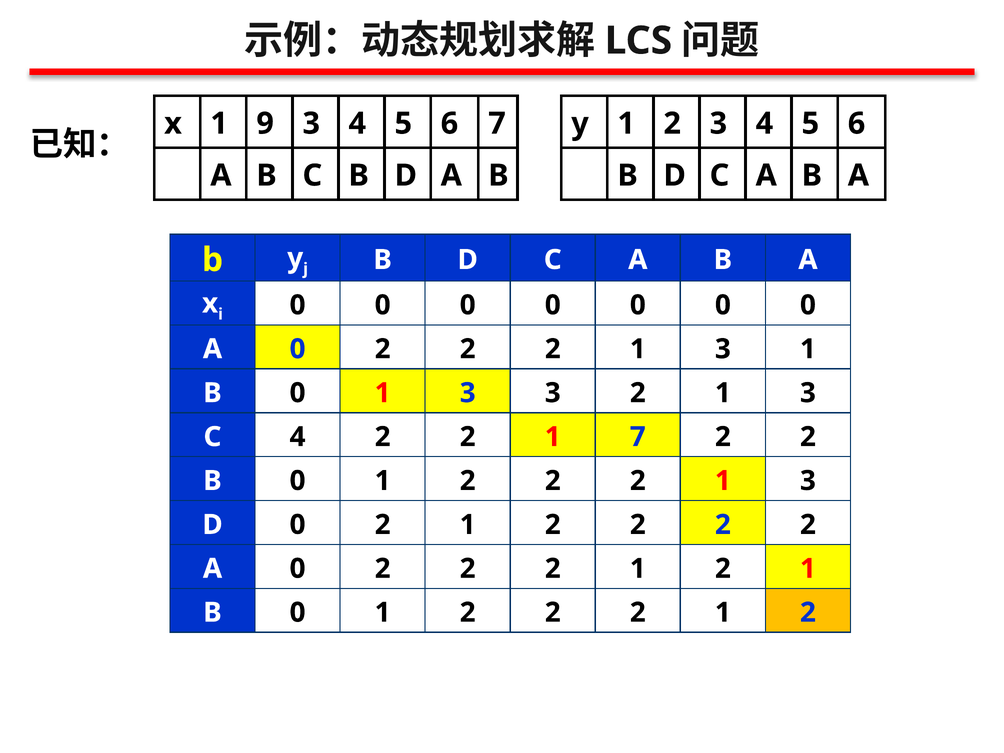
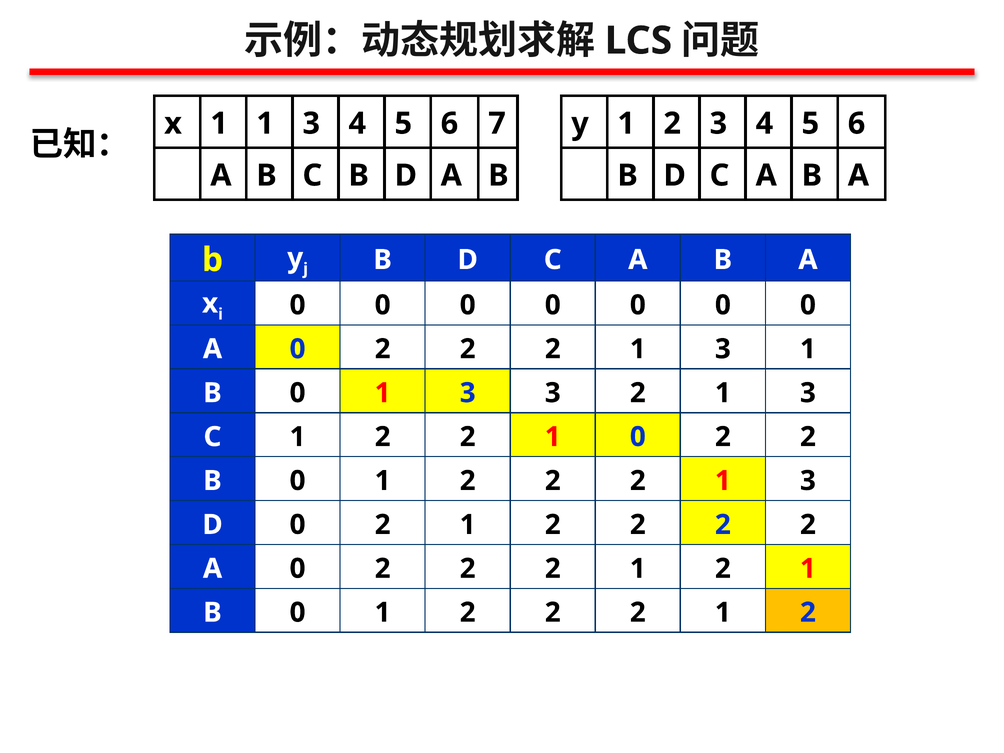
1 9: 9 -> 1 (265, 124)
4: 4 -> 1 (298, 437)
1 7: 7 -> 0 (638, 437)
